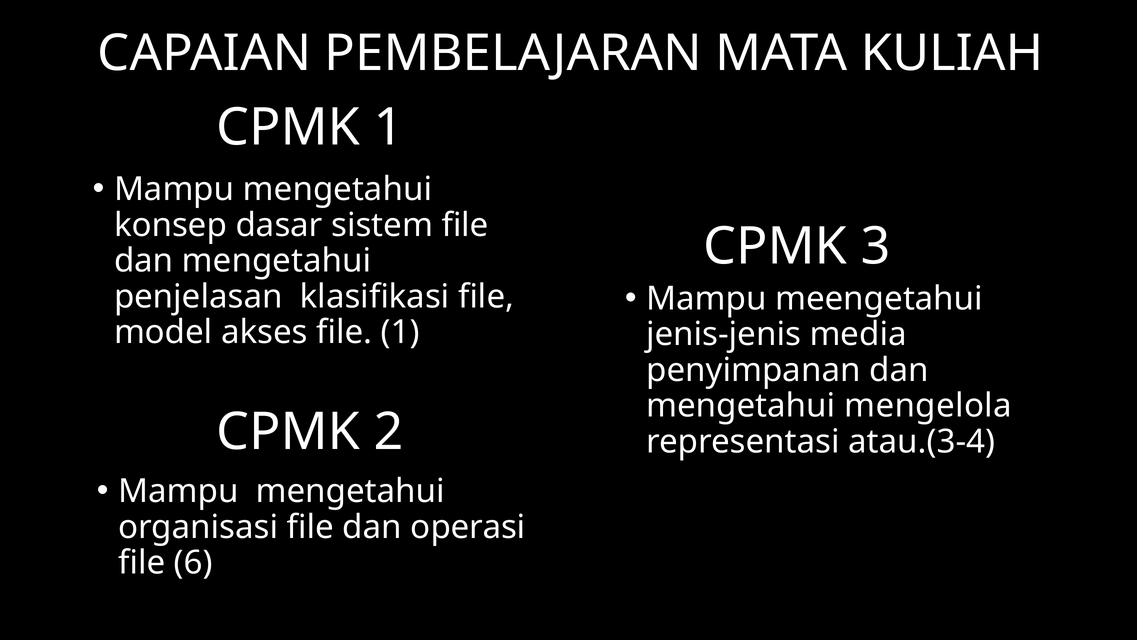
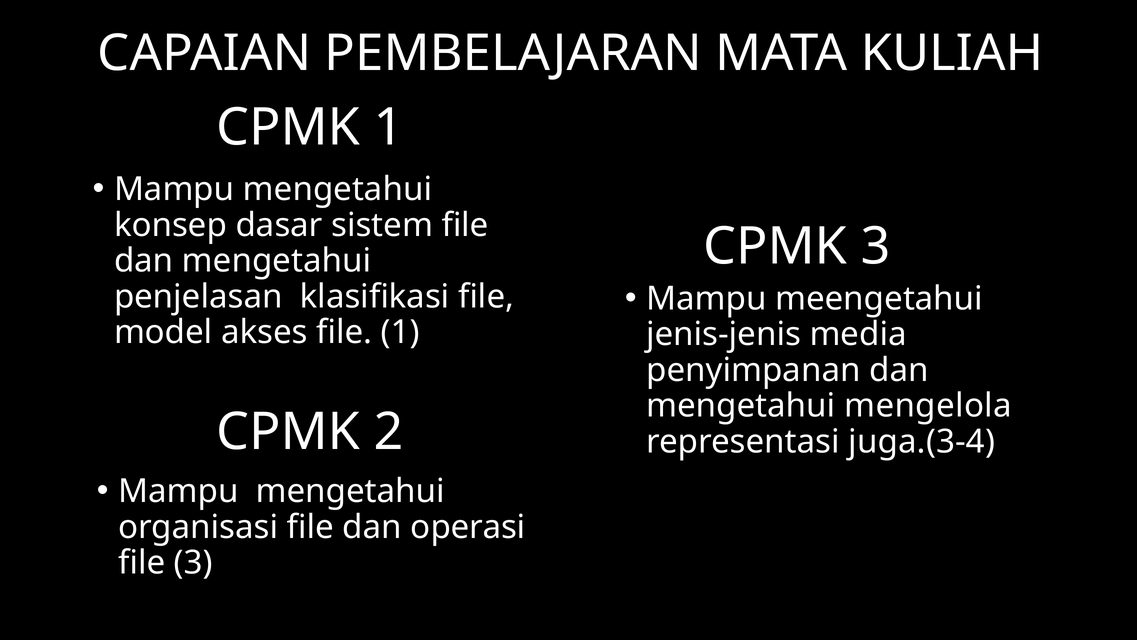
atau.(3-4: atau.(3-4 -> juga.(3-4 (922, 441)
file 6: 6 -> 3 (193, 562)
